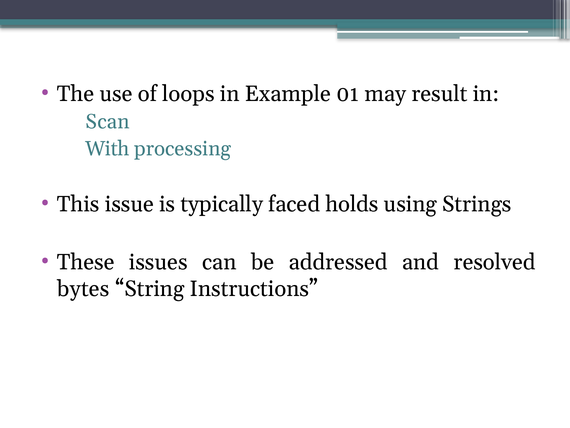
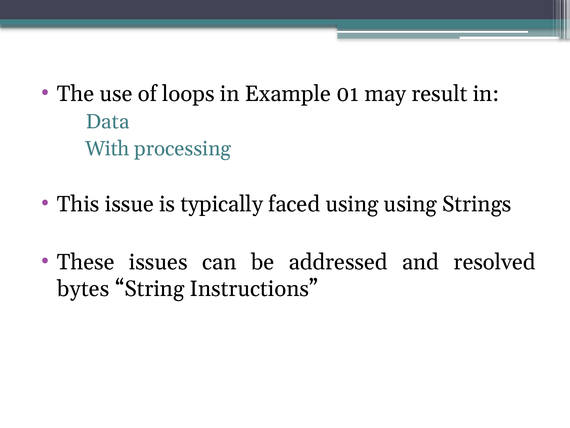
Scan: Scan -> Data (108, 122)
faced holds: holds -> using (352, 204)
